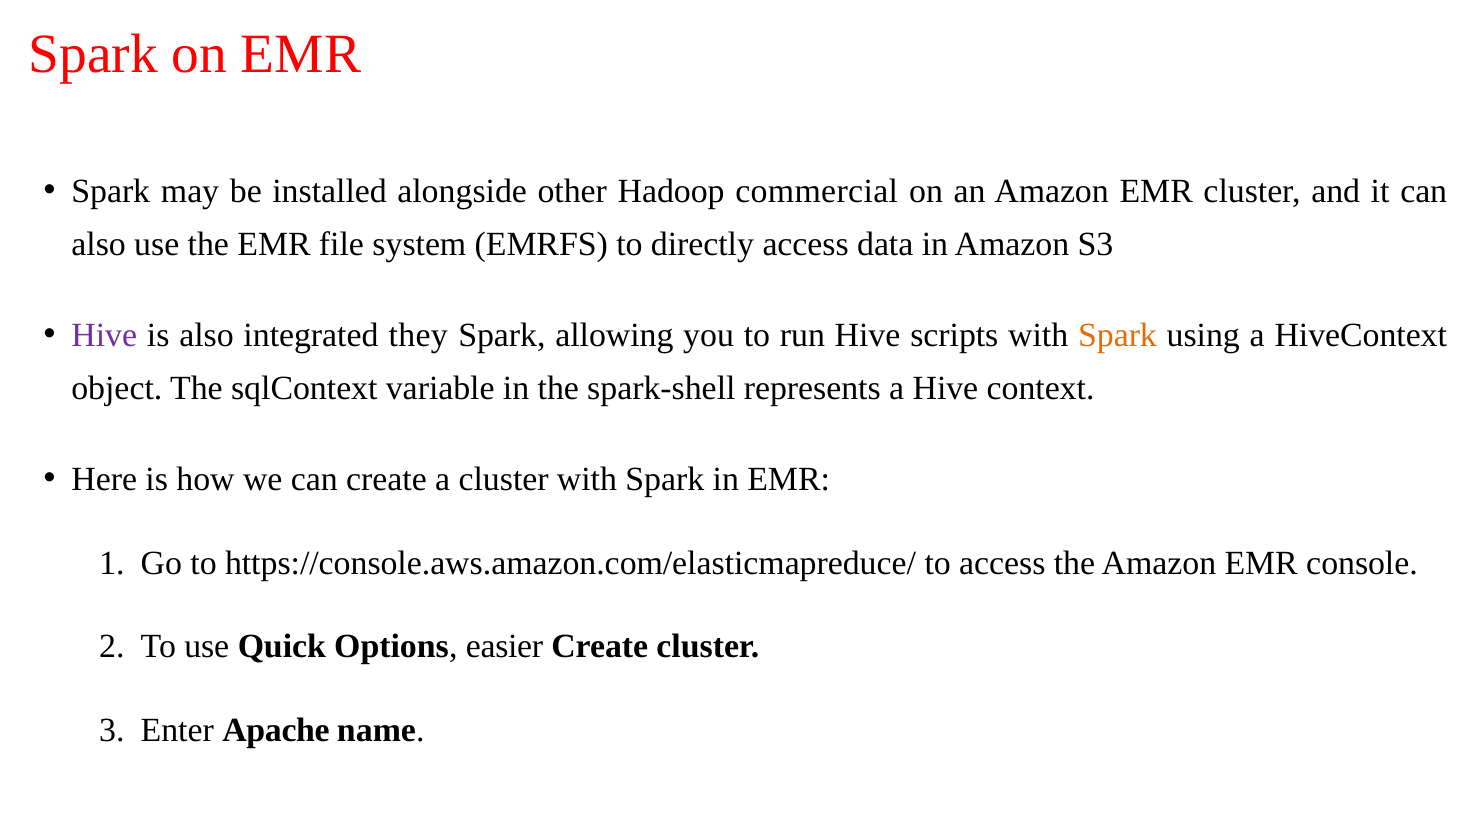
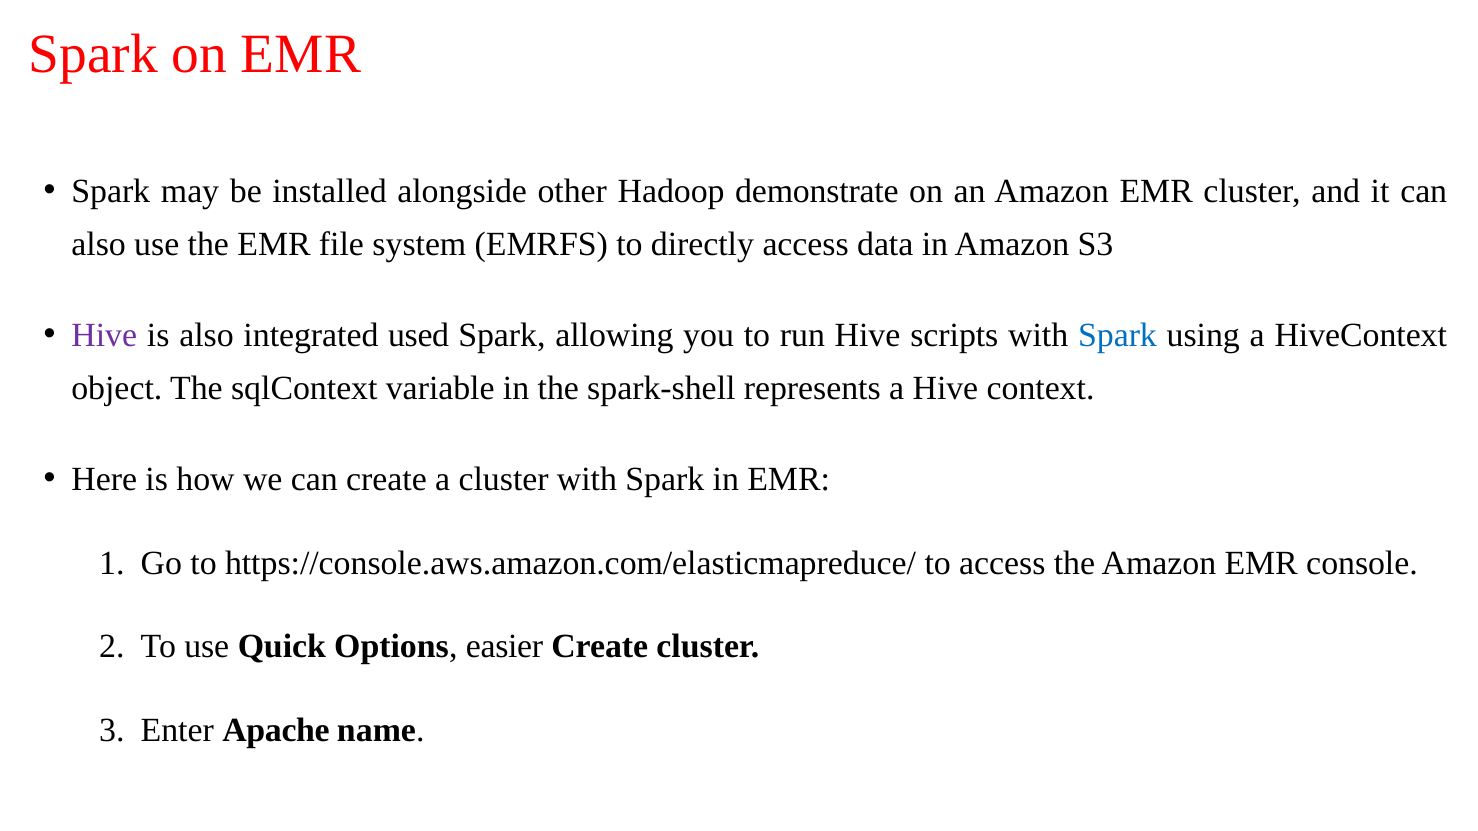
commercial: commercial -> demonstrate (817, 192)
they: they -> used (419, 336)
Spark colour: orange -> blue (1118, 336)
